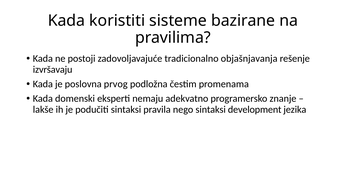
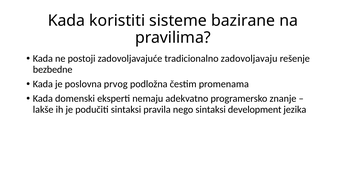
objašnjavanja: objašnjavanja -> zadovoljavaju (249, 58)
izvršavaju: izvršavaju -> bezbedne (53, 69)
